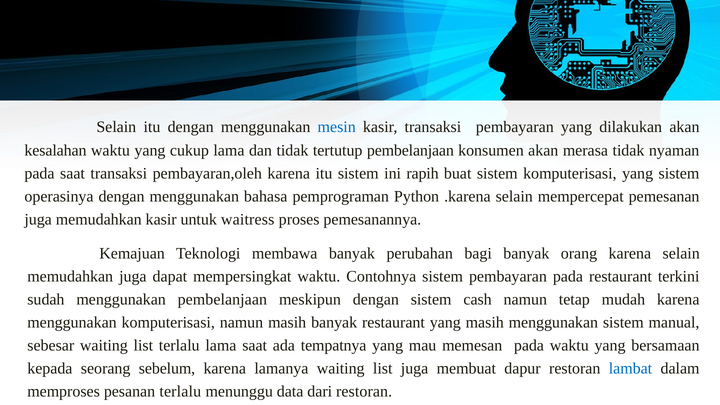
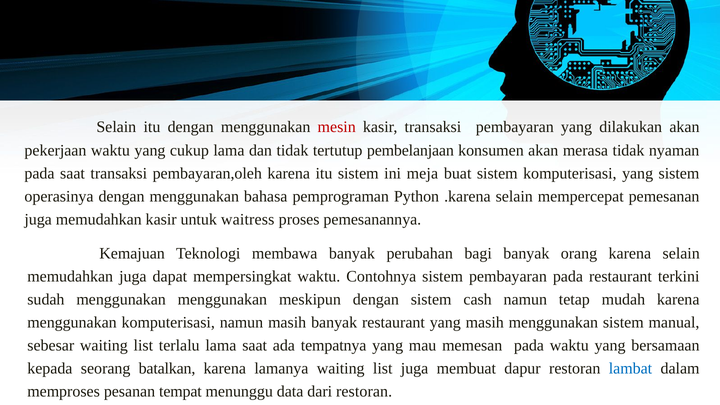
mesin colour: blue -> red (337, 127)
kesalahan: kesalahan -> pekerjaan (55, 150)
rapih: rapih -> meja (422, 173)
menggunakan pembelanjaan: pembelanjaan -> menggunakan (222, 299)
sebelum: sebelum -> batalkan (167, 368)
pesanan terlalu: terlalu -> tempat (180, 391)
